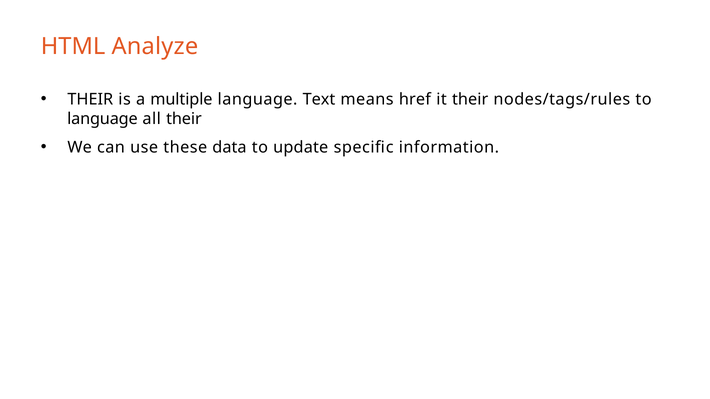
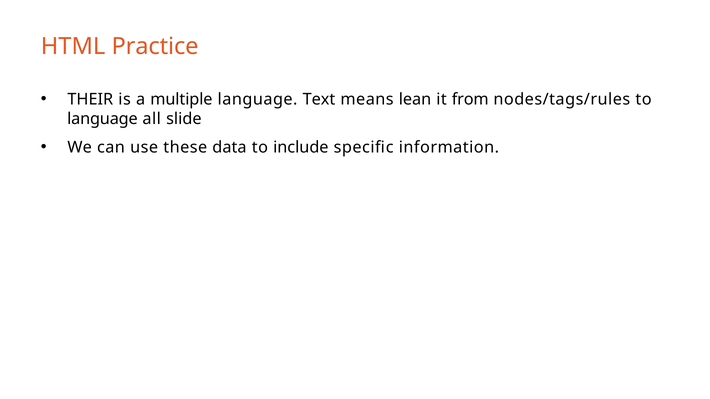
Analyze: Analyze -> Practice (155, 47)
href: href -> lean (415, 99)
it their: their -> from (470, 99)
all their: their -> slide (184, 119)
update: update -> include (301, 147)
